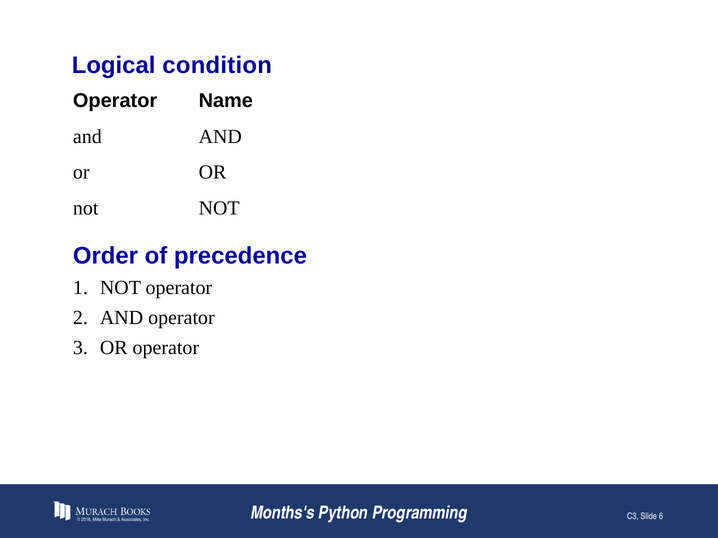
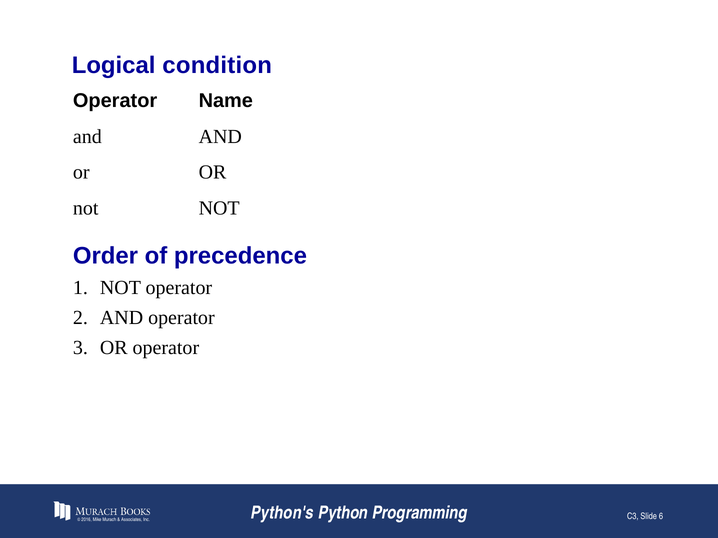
Months's: Months's -> Python's (282, 513)
